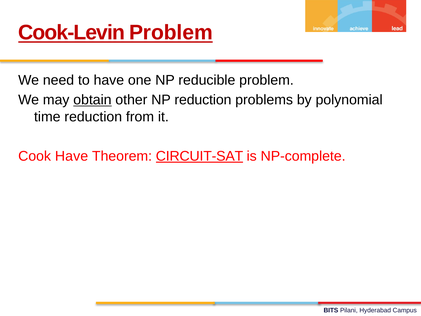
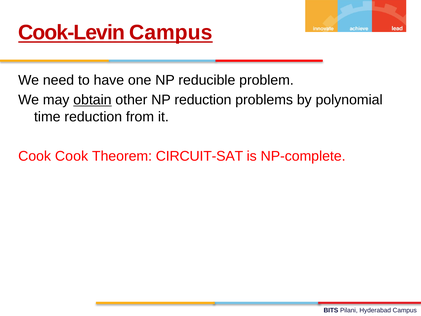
Cook-Levin Problem: Problem -> Campus (171, 33)
Cook Have: Have -> Cook (72, 156)
CIRCUIT-SAT underline: present -> none (200, 156)
